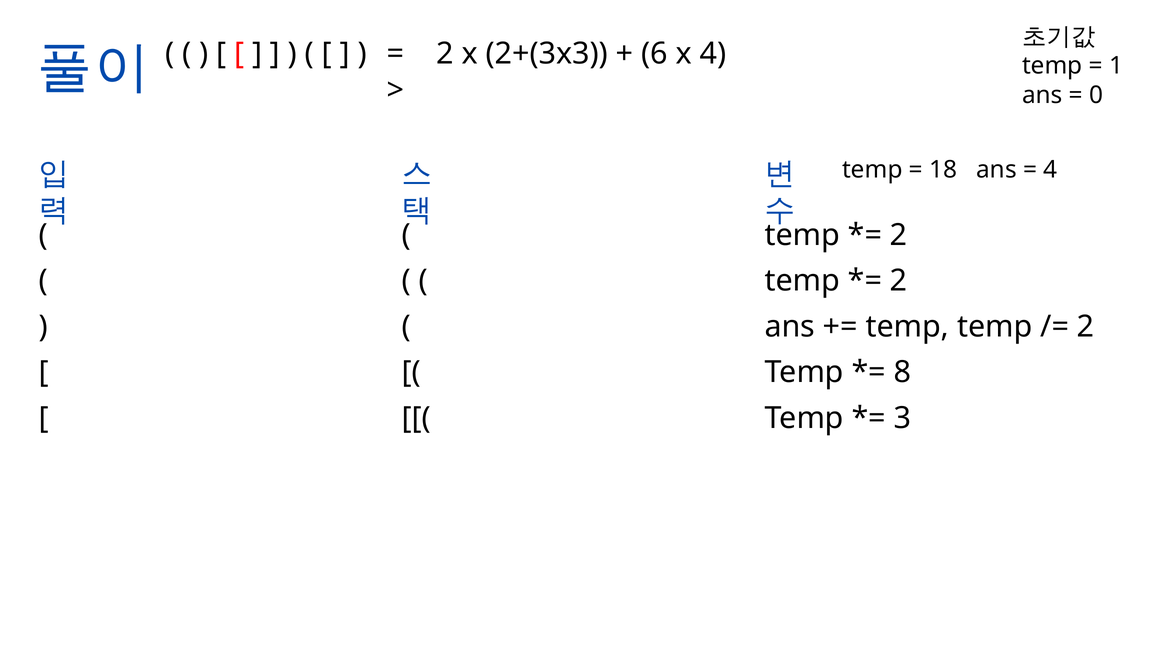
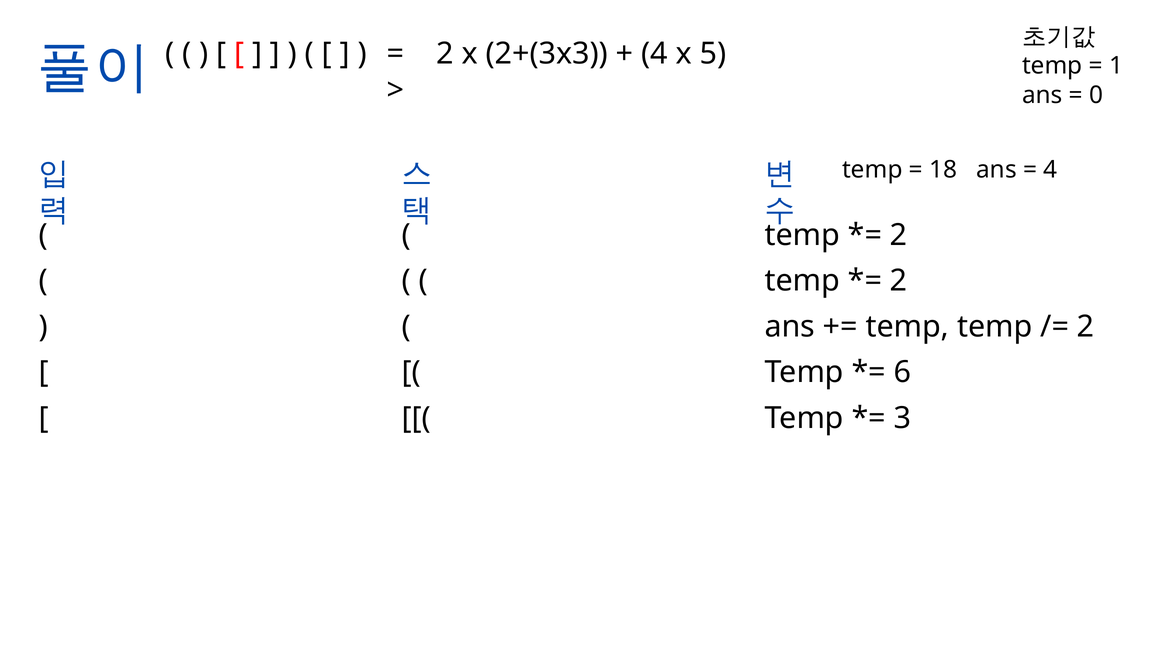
6: 6 -> 4 (654, 54)
x 4: 4 -> 5 (713, 54)
8: 8 -> 6 (903, 372)
